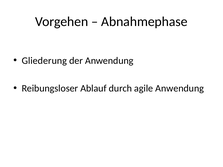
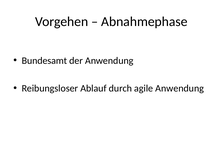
Gliederung: Gliederung -> Bundesamt (44, 61)
